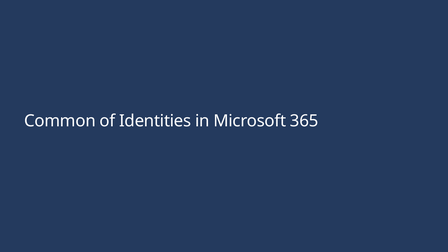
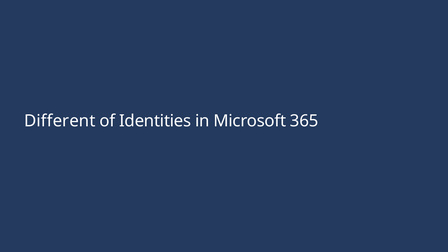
Common: Common -> Different (60, 121)
